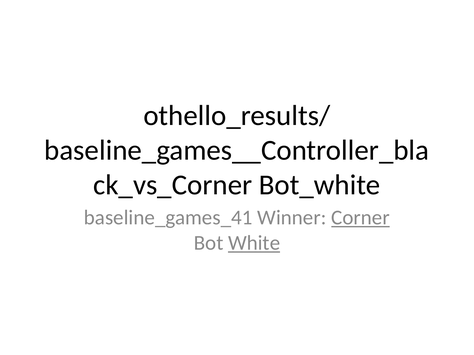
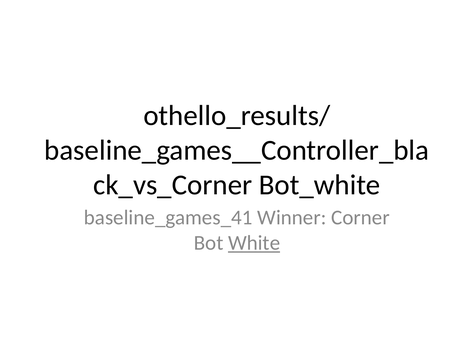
Corner underline: present -> none (360, 218)
